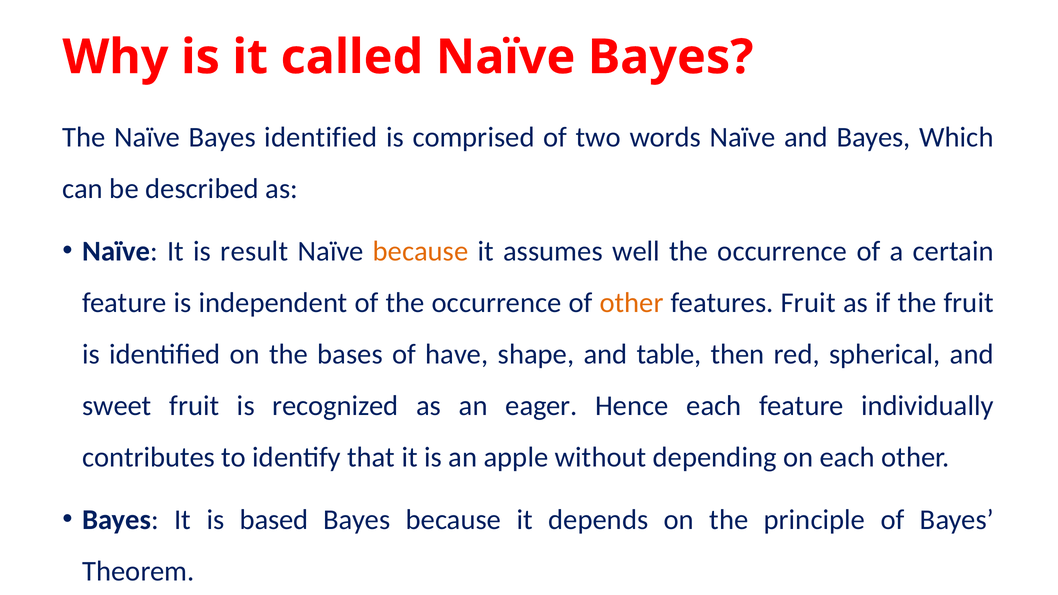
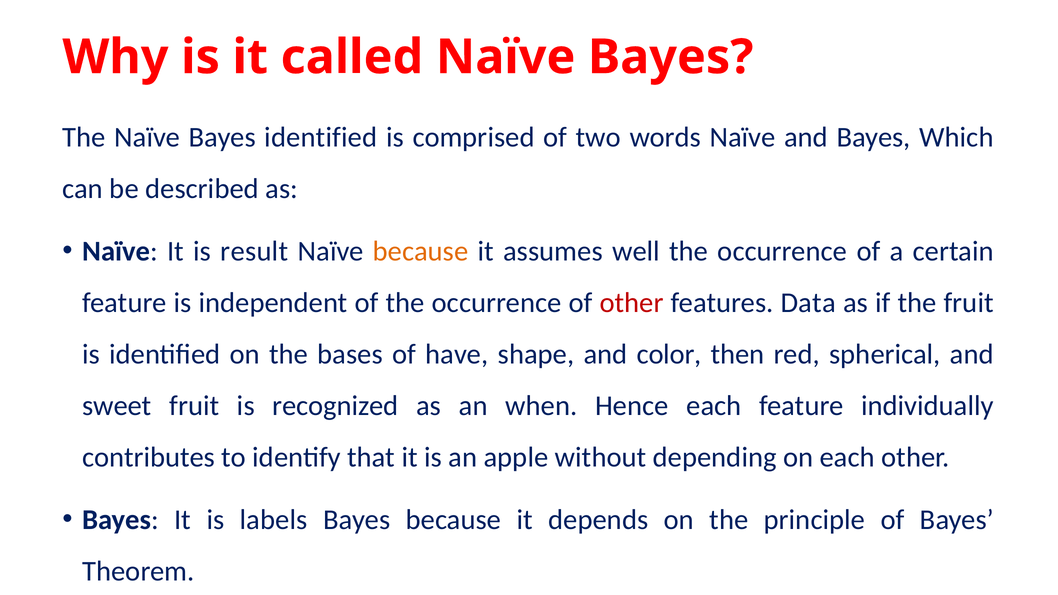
other colour: orange -> red (632, 303)
features Fruit: Fruit -> Data (808, 303)
table: table -> color (669, 354)
eager: eager -> when (541, 406)
based: based -> labels (274, 520)
